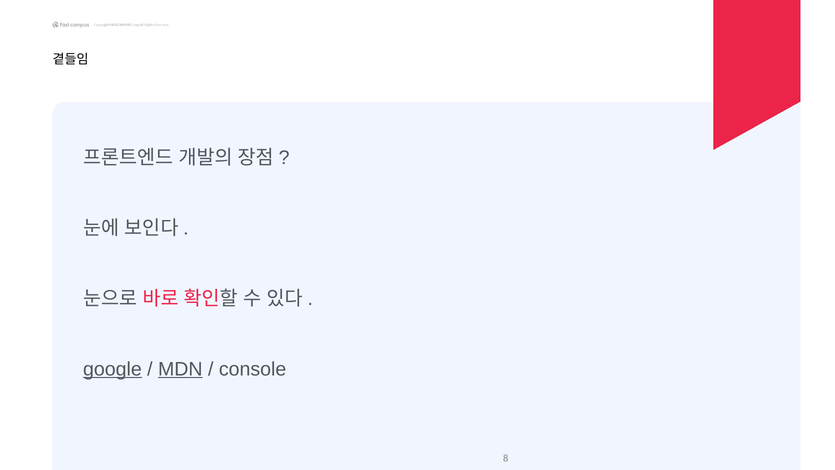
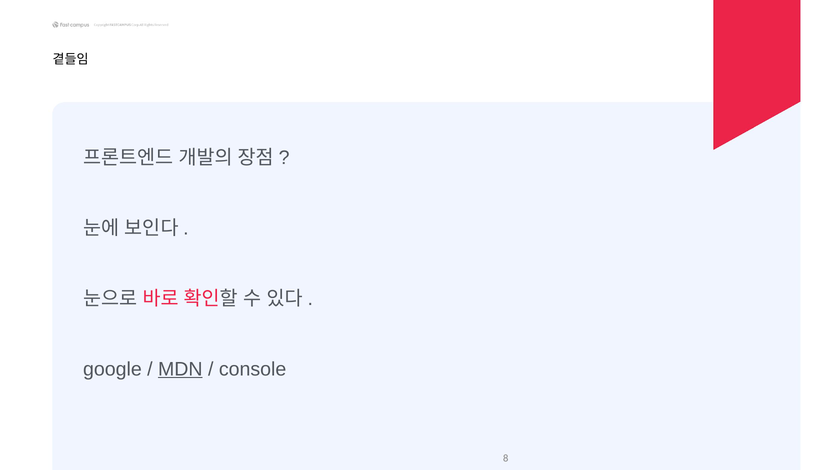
google underline: present -> none (112, 369)
